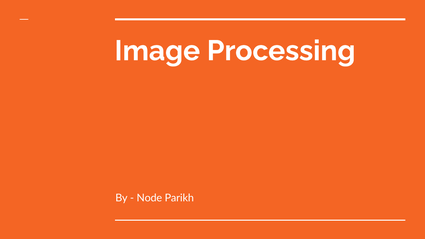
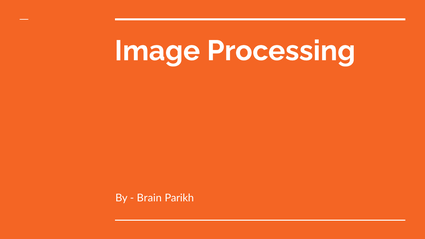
Node: Node -> Brain (149, 198)
